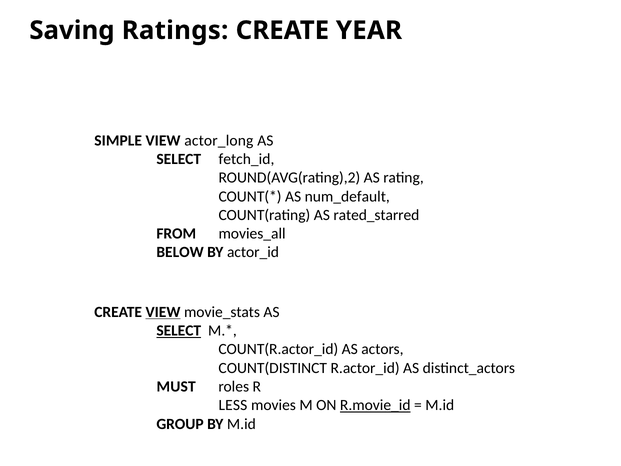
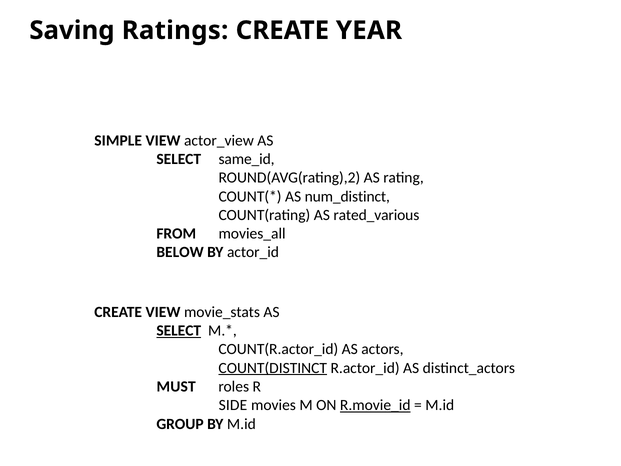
actor_long: actor_long -> actor_view (219, 140)
fetch_id: fetch_id -> same_id (247, 159)
num_default: num_default -> num_distinct (347, 196)
rated_starred: rated_starred -> rated_various (376, 215)
VIEW underline: present -> none (163, 312)
COUNT(DISTINCT underline: none -> present (273, 368)
LESS: LESS -> SIDE (233, 405)
